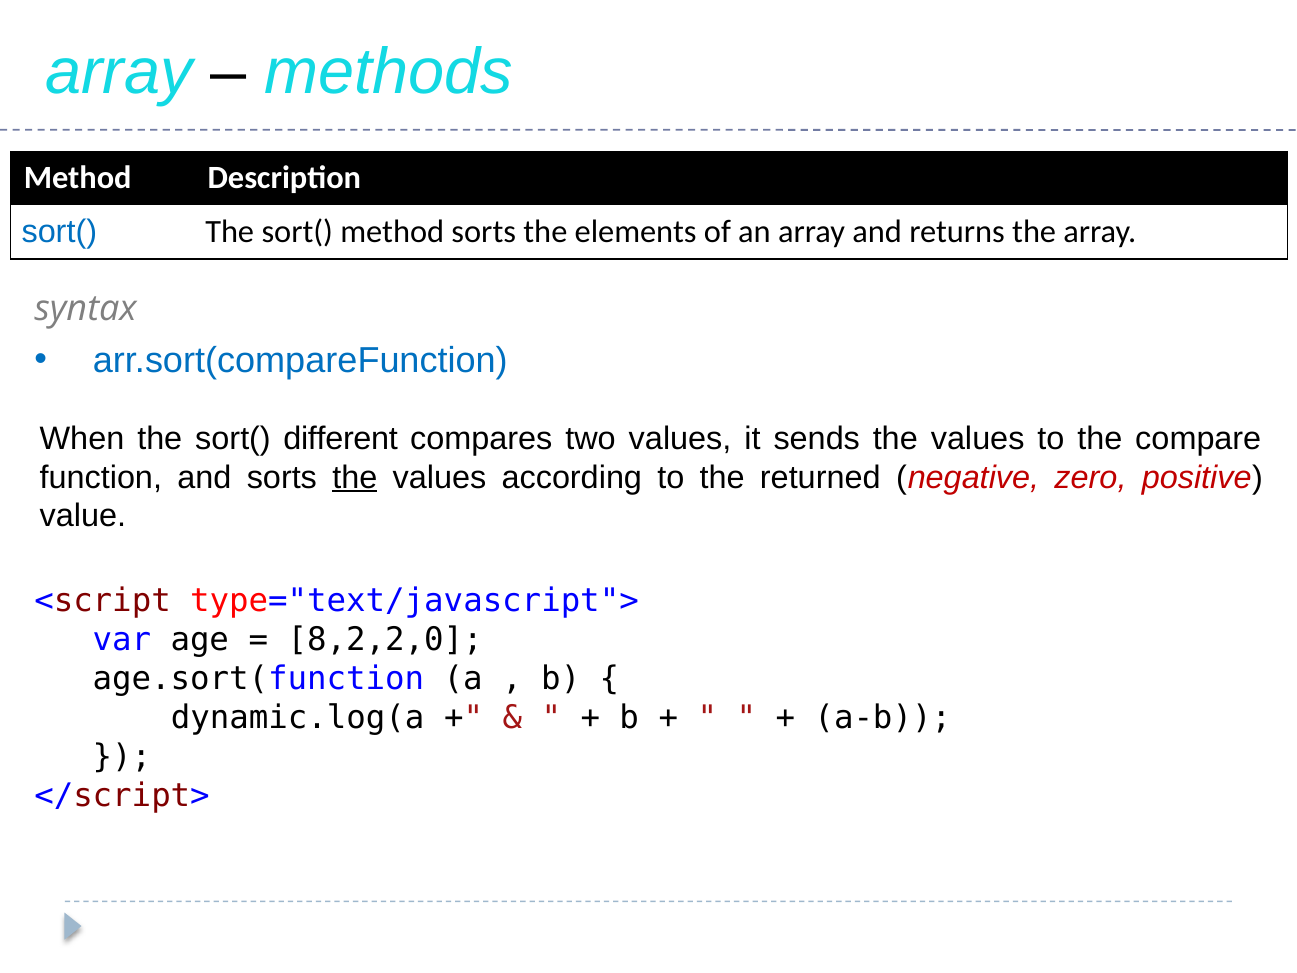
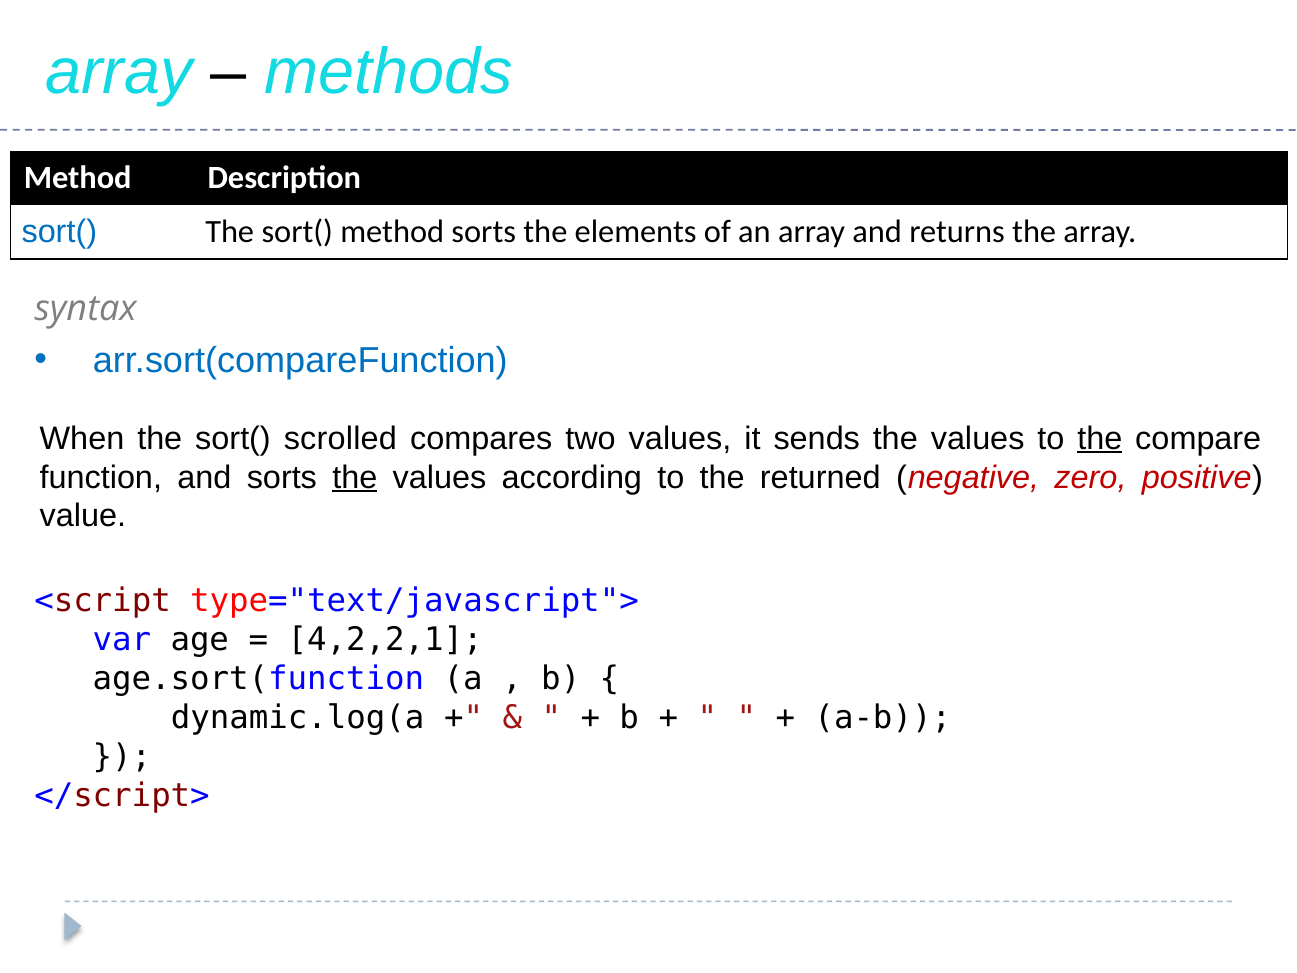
different: different -> scrolled (340, 438)
the underline: none -> present (1100, 438)
8,2,2,0: 8,2,2,0 -> 4,2,2,1 (385, 640)
